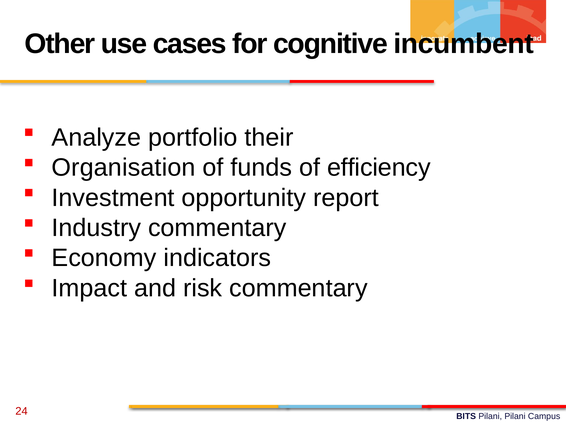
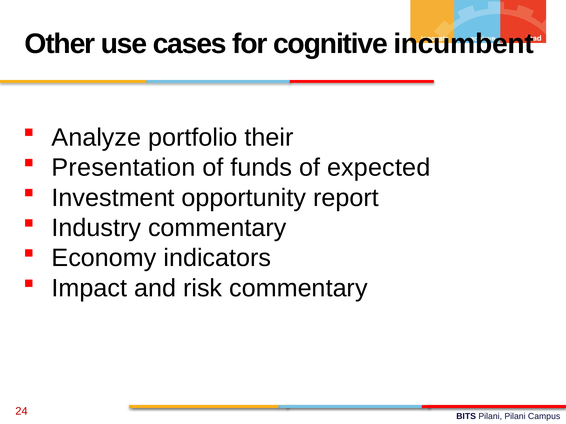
Organisation: Organisation -> Presentation (123, 168)
efficiency: efficiency -> expected (379, 168)
